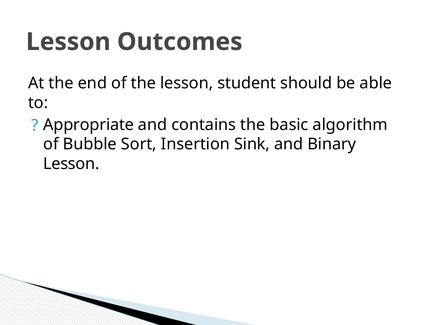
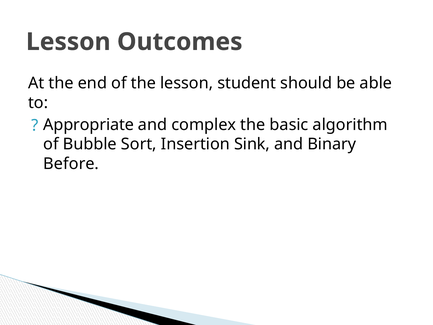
contains: contains -> complex (204, 125)
Lesson: Lesson -> Before (71, 164)
